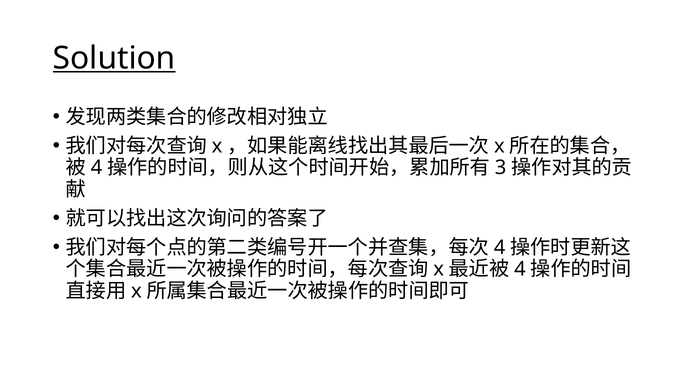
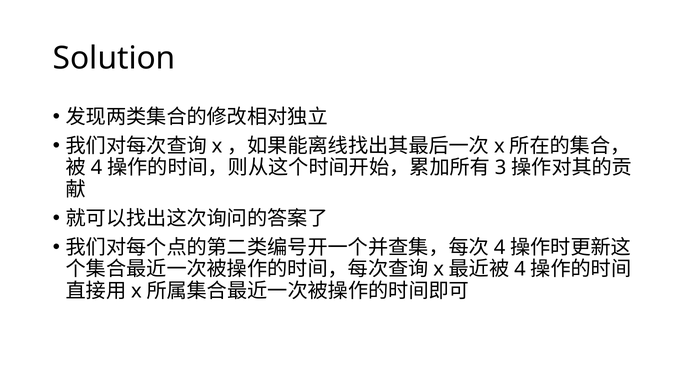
Solution underline: present -> none (114, 58)
